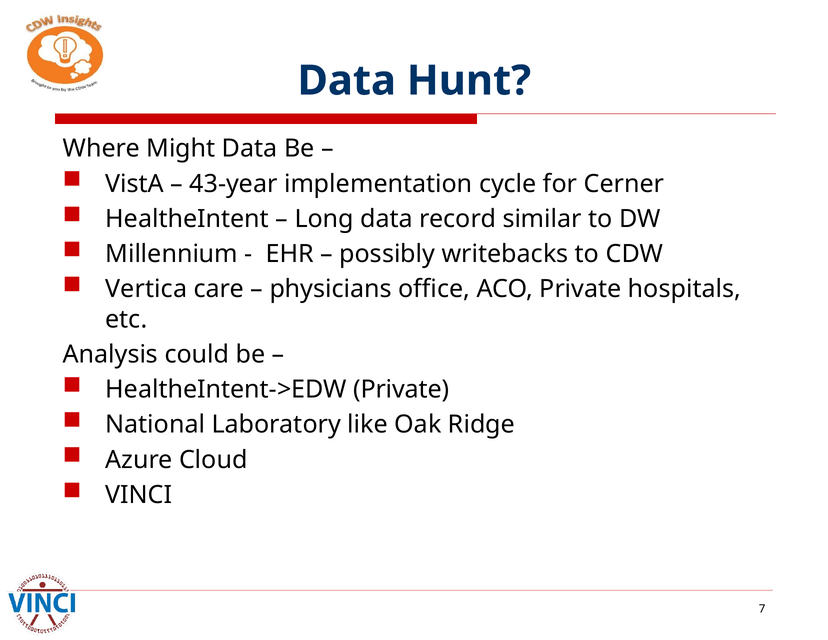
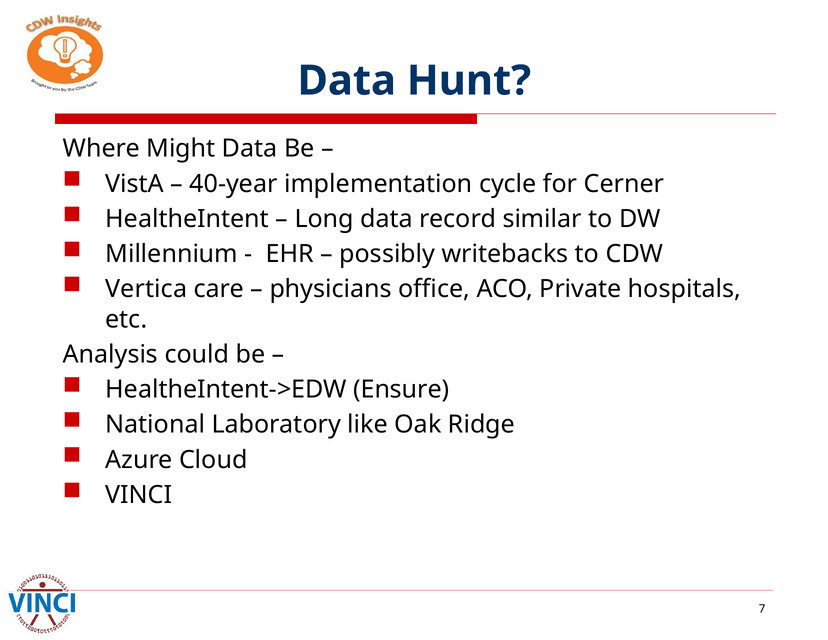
43-year: 43-year -> 40-year (234, 184)
HealtheIntent->EDW Private: Private -> Ensure (401, 389)
